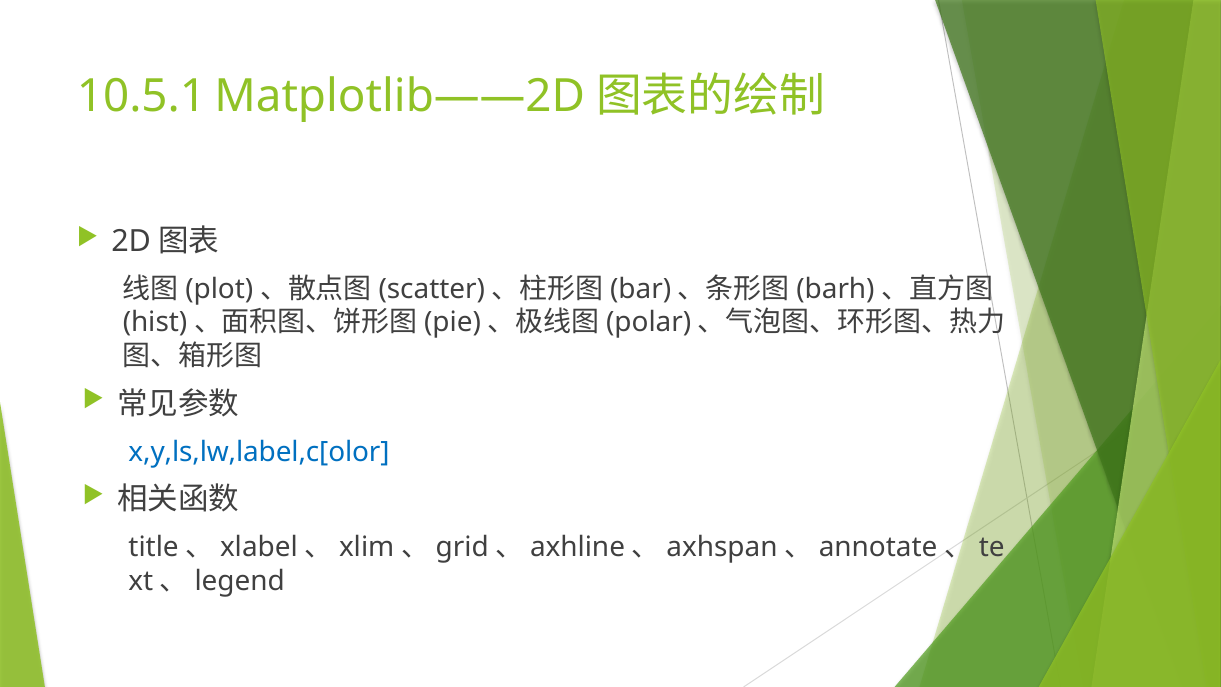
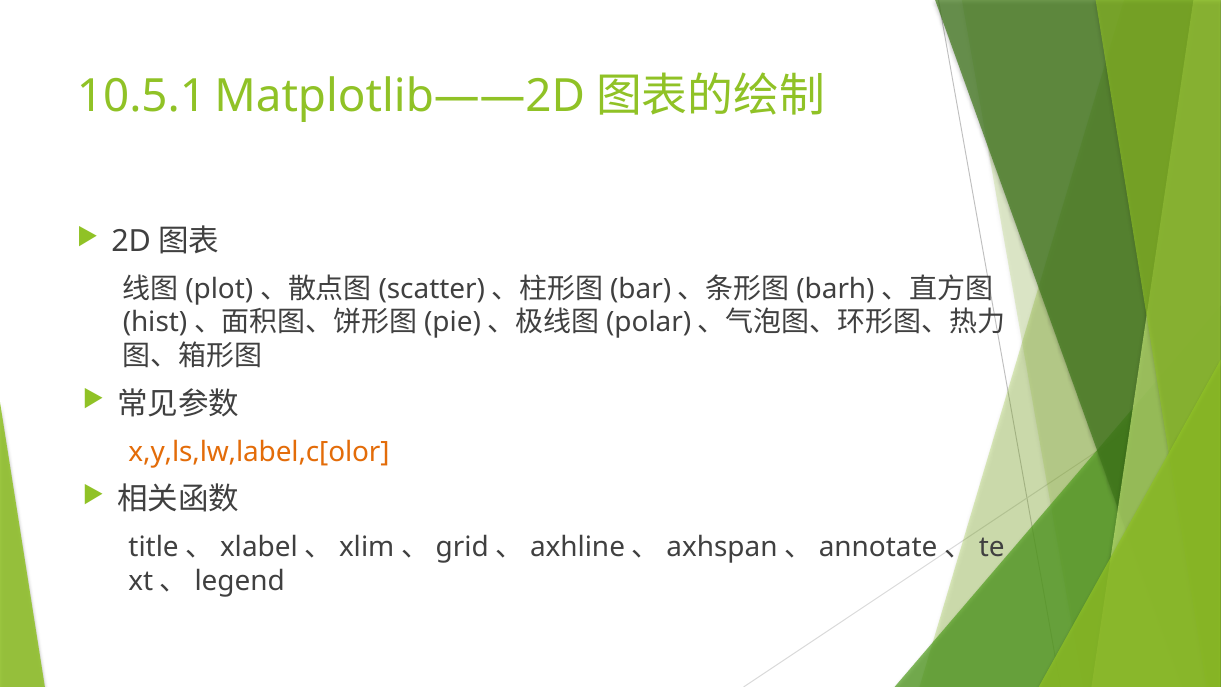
x,y,ls,lw,label,c[olor colour: blue -> orange (259, 452)
